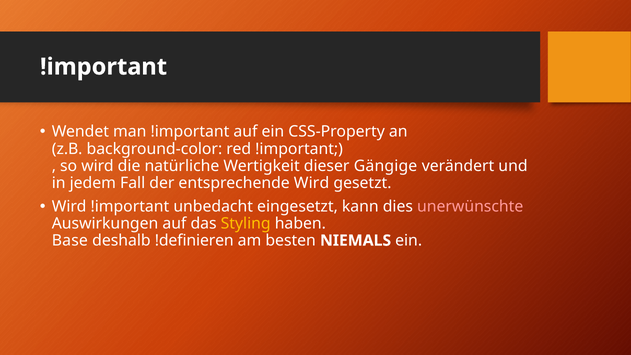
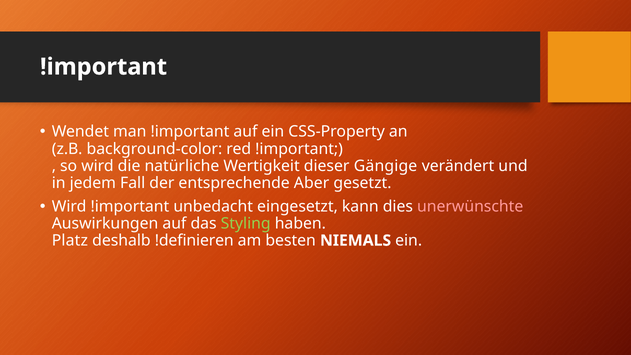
entsprechende Wird: Wird -> Aber (312, 183)
Styling colour: yellow -> light green (246, 223)
Base: Base -> Platz (70, 240)
